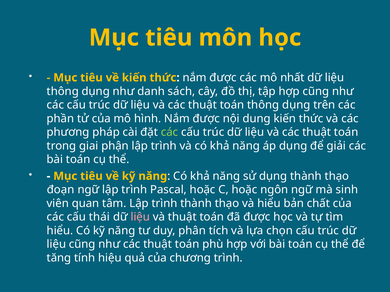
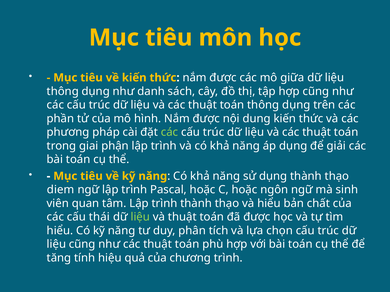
nhất: nhất -> giữa (292, 78)
đoạn: đoạn -> diem (61, 190)
liệu colour: pink -> light green (140, 217)
